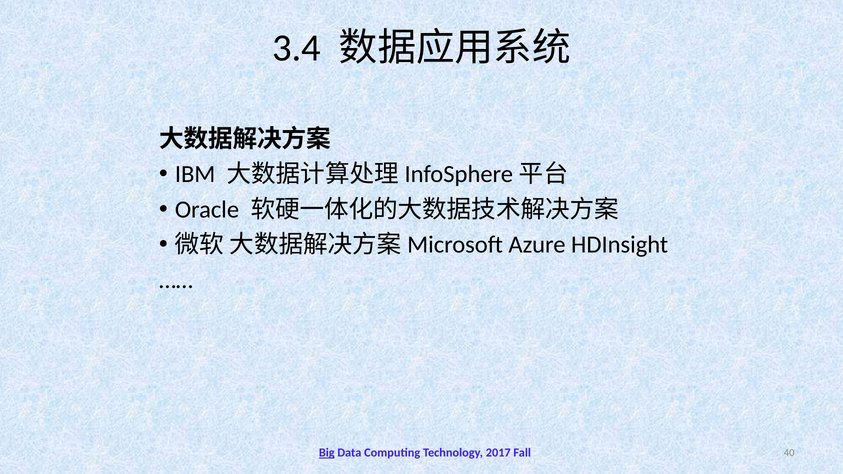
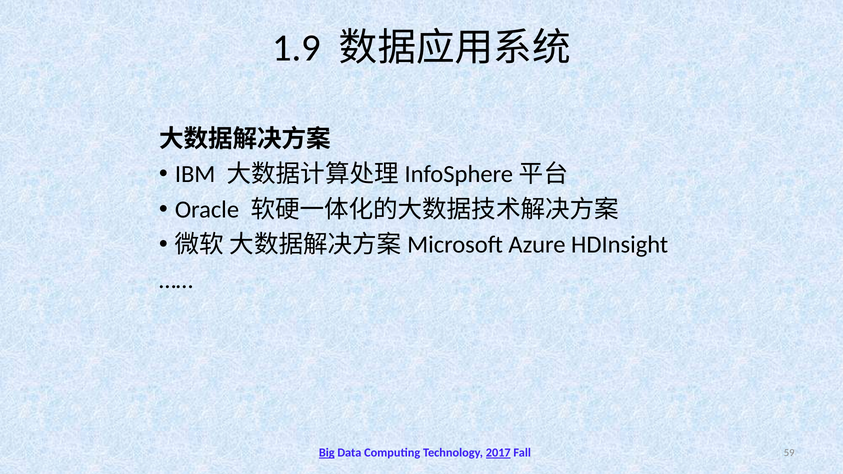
3.4: 3.4 -> 1.9 (296, 48)
2017 underline: none -> present (498, 453)
40: 40 -> 59 (789, 453)
